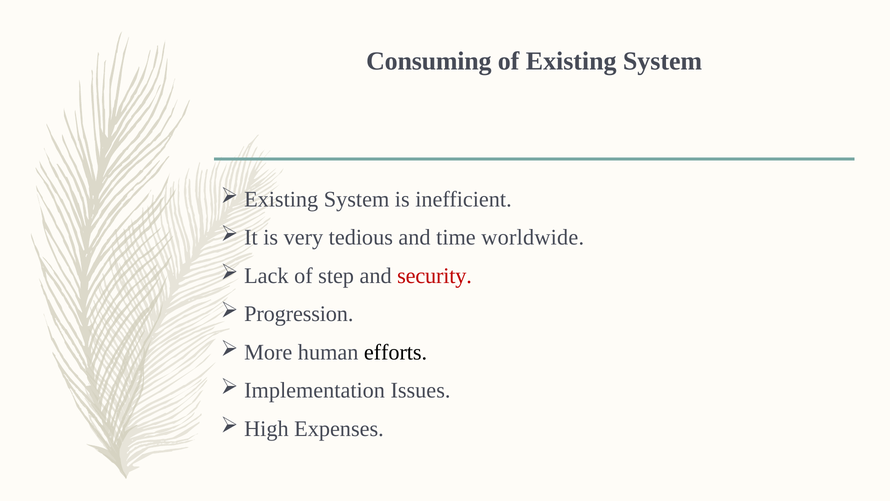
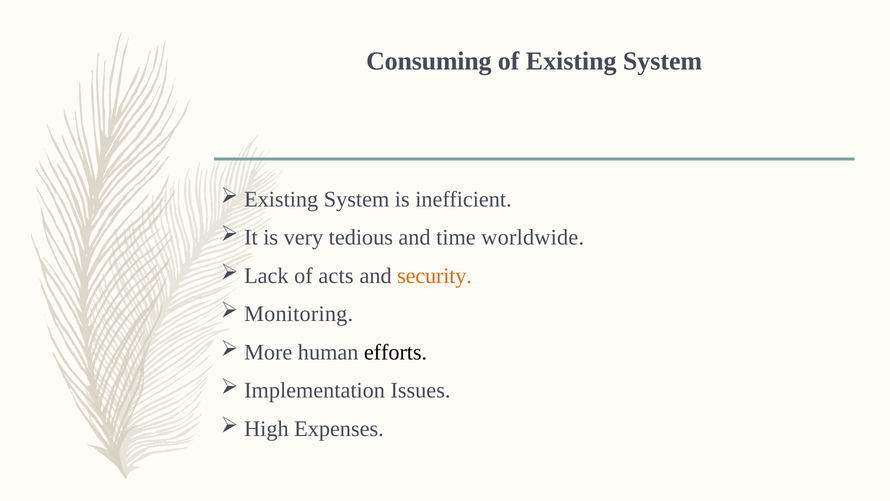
step: step -> acts (336, 276)
security colour: red -> orange (435, 276)
Progression: Progression -> Monitoring (299, 314)
